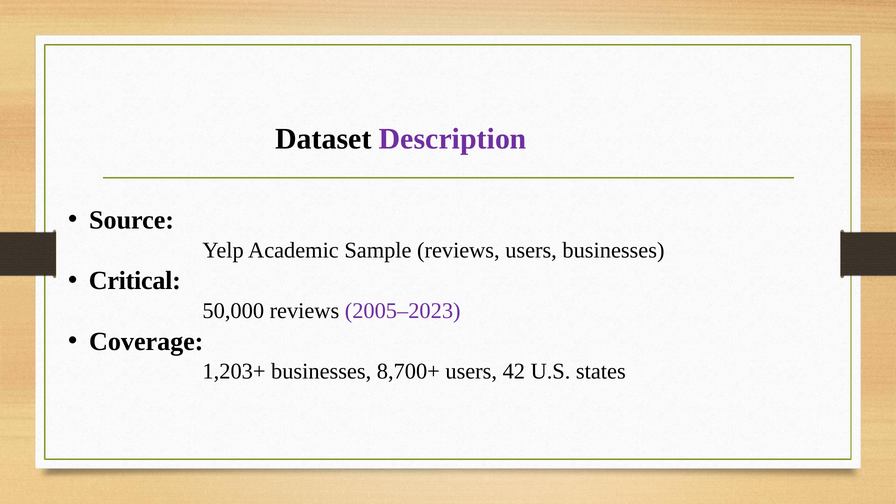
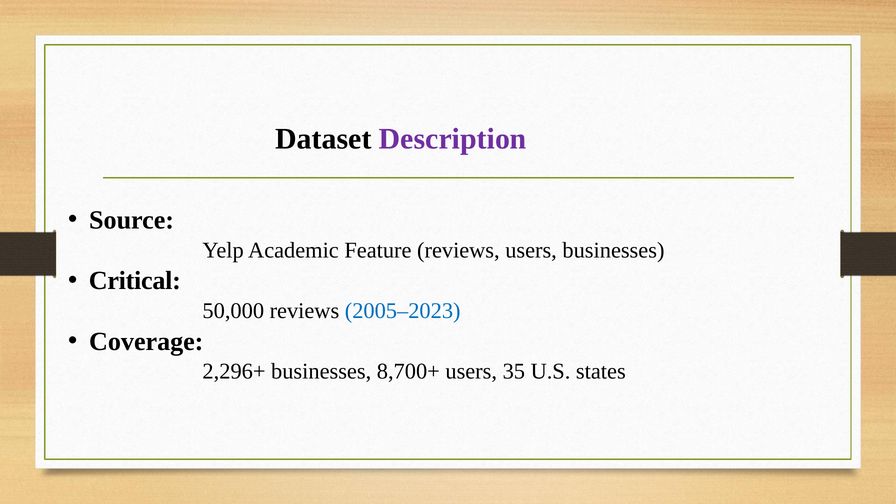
Sample: Sample -> Feature (378, 250)
2005–2023 colour: purple -> blue (403, 311)
1,203+: 1,203+ -> 2,296+ (234, 371)
42: 42 -> 35 (514, 371)
